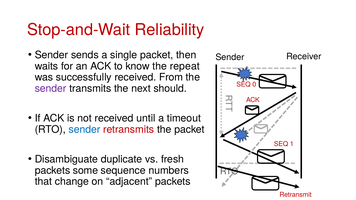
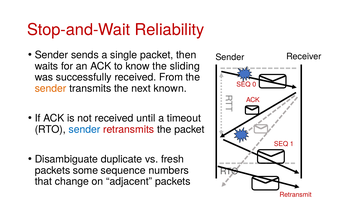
repeat: repeat -> sliding (185, 66)
sender colour: purple -> orange (51, 89)
should: should -> known (170, 89)
